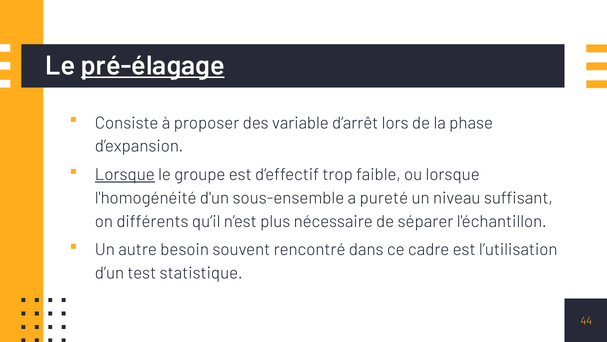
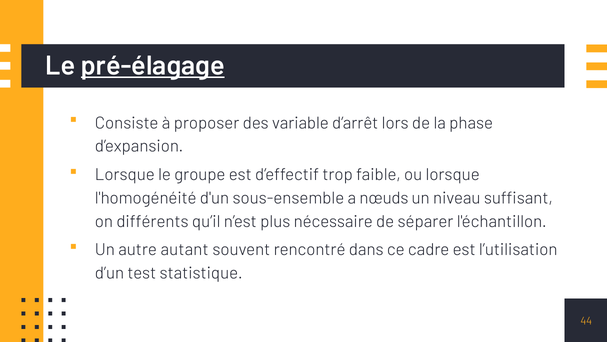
Lorsque underline: present -> none (125, 175)
pureté: pureté -> nœuds (384, 198)
besoin: besoin -> autant (185, 249)
